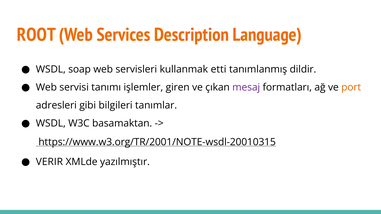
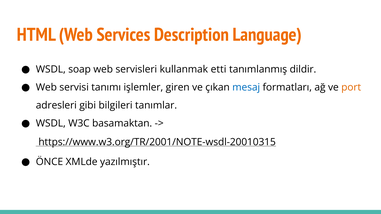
ROOT: ROOT -> HTML (36, 35)
mesaj colour: purple -> blue (246, 87)
VERIR: VERIR -> ÖNCE (49, 162)
